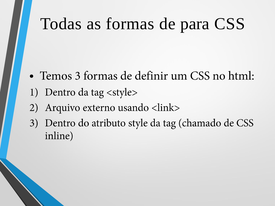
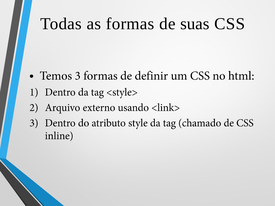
para: para -> suas (195, 24)
